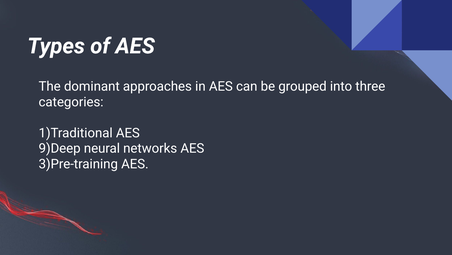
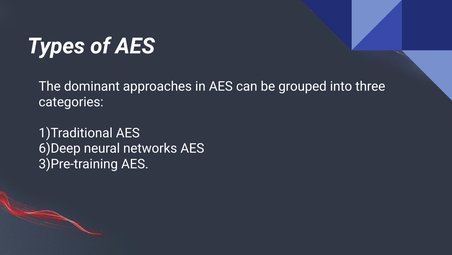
9)Deep: 9)Deep -> 6)Deep (60, 148)
